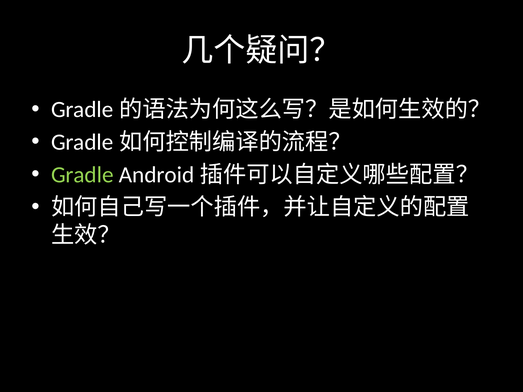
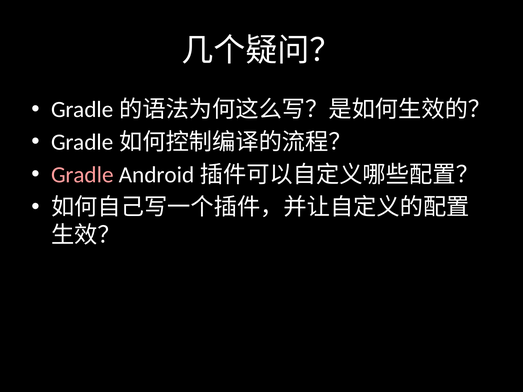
Gradle colour: light green -> pink (82, 175)
